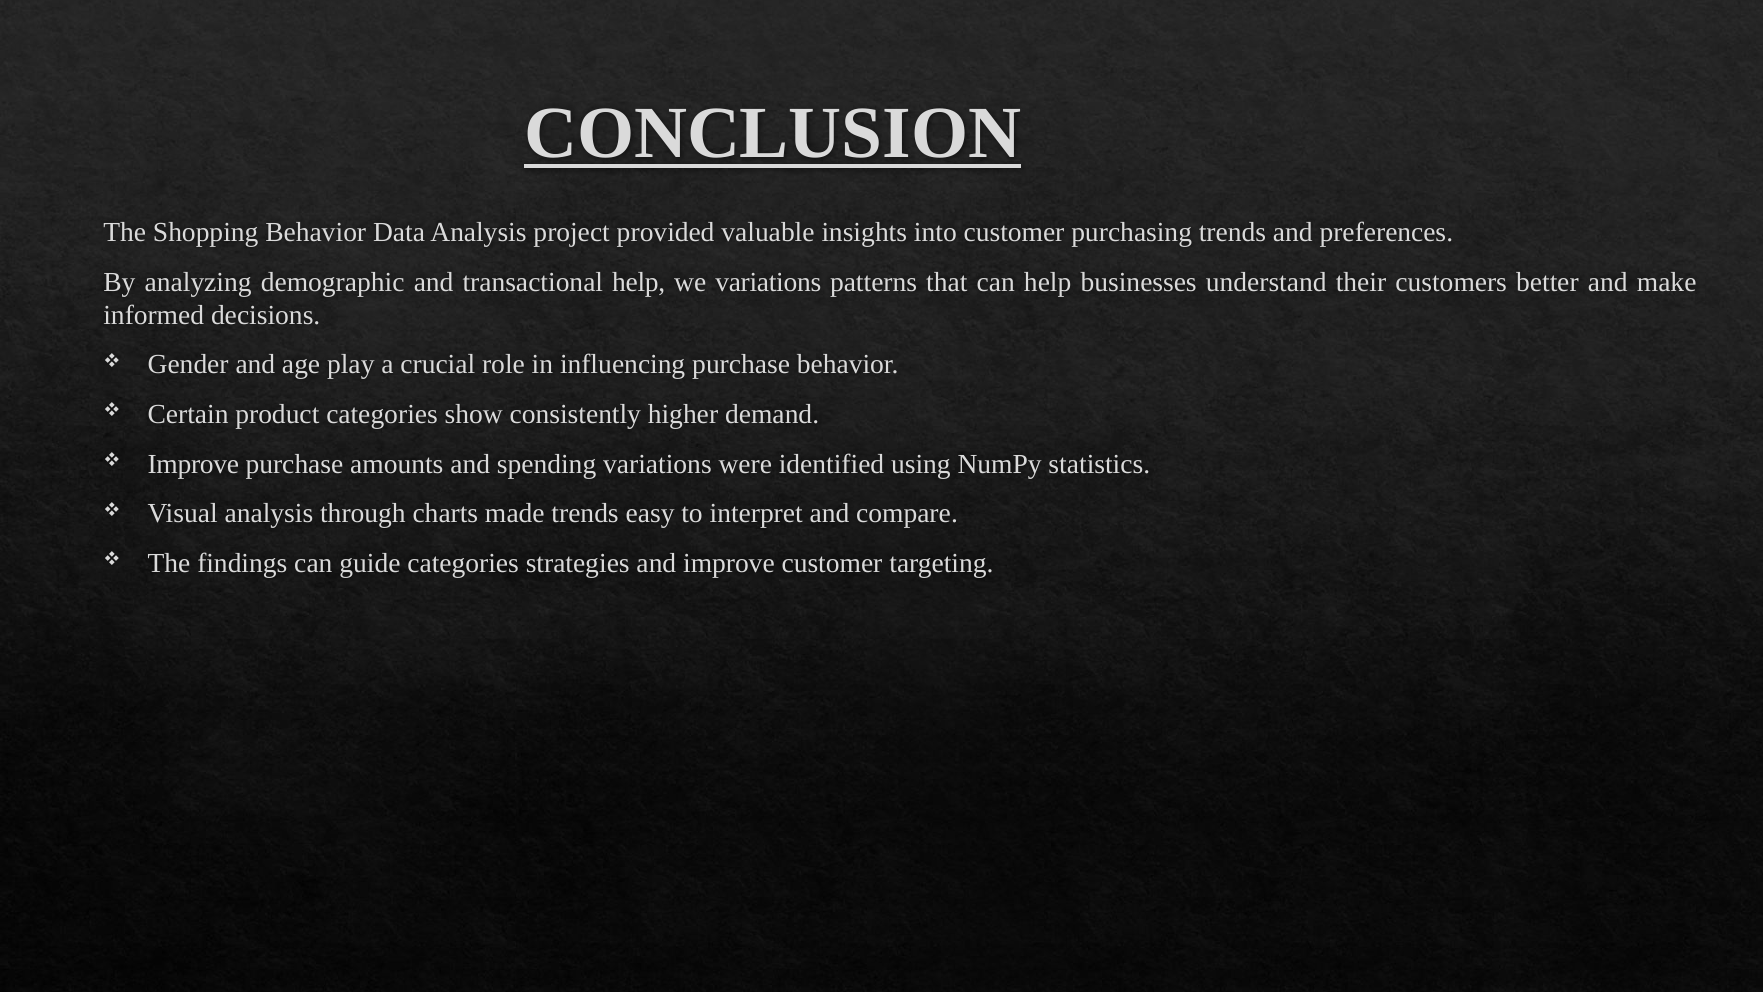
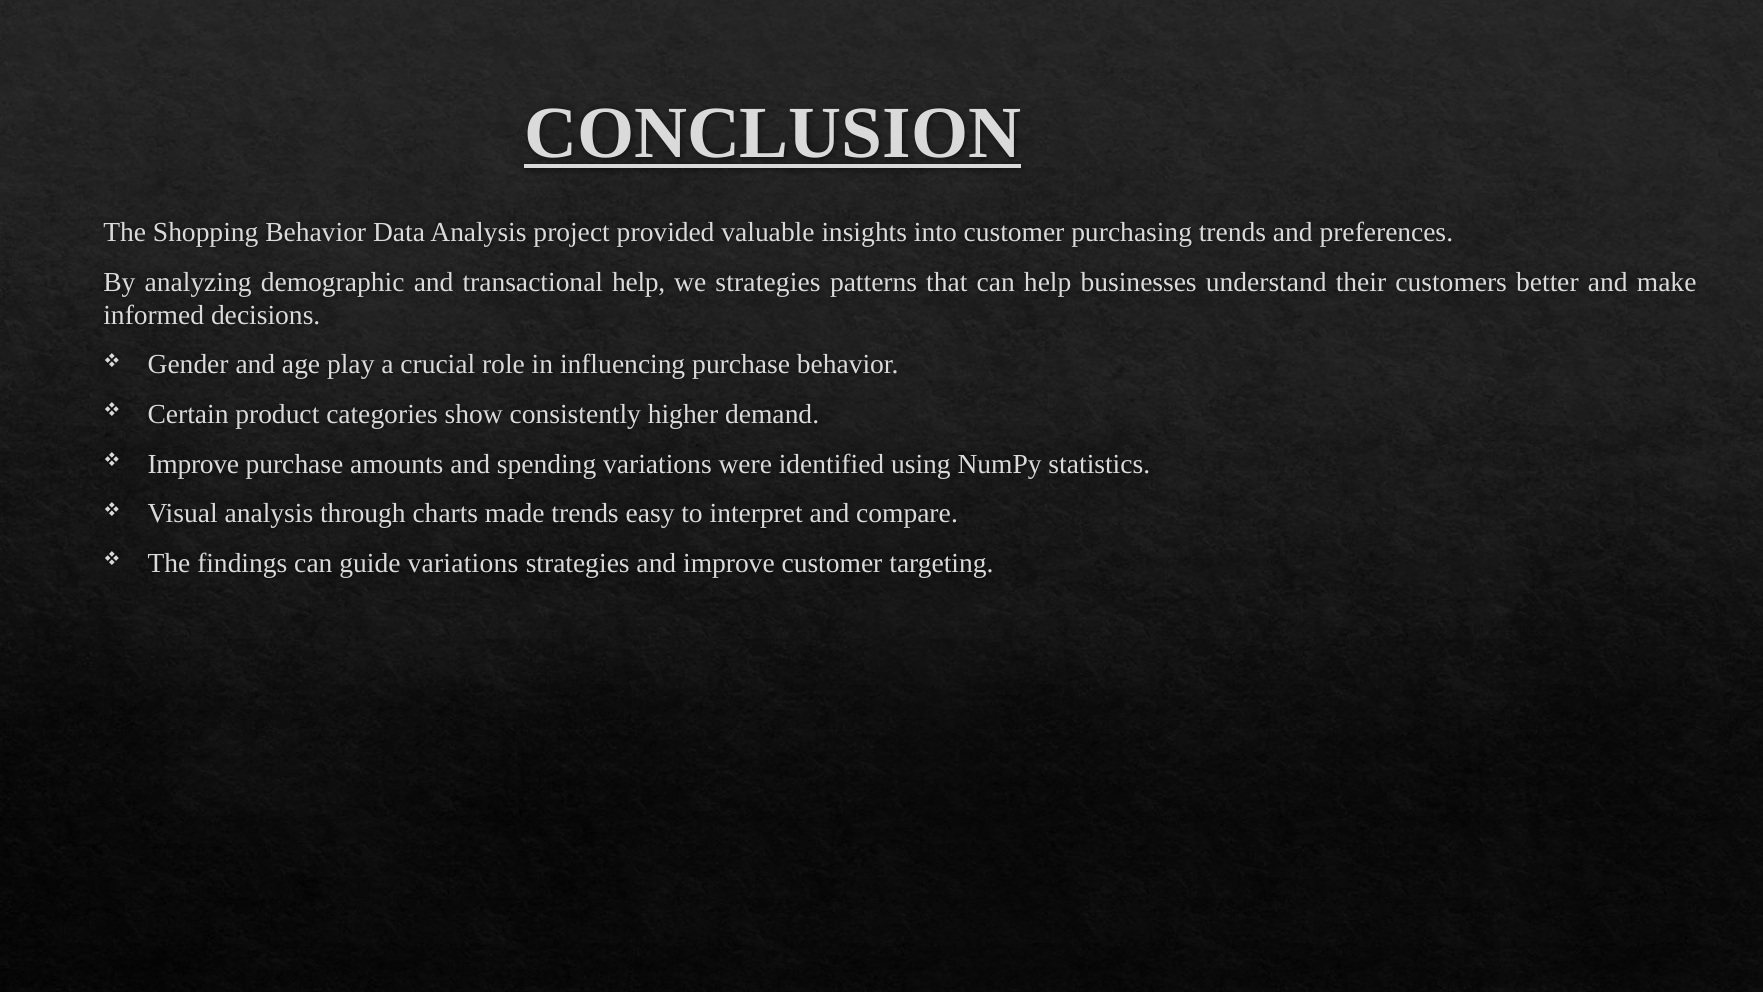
we variations: variations -> strategies (768, 282)
guide categories: categories -> variations (463, 563)
